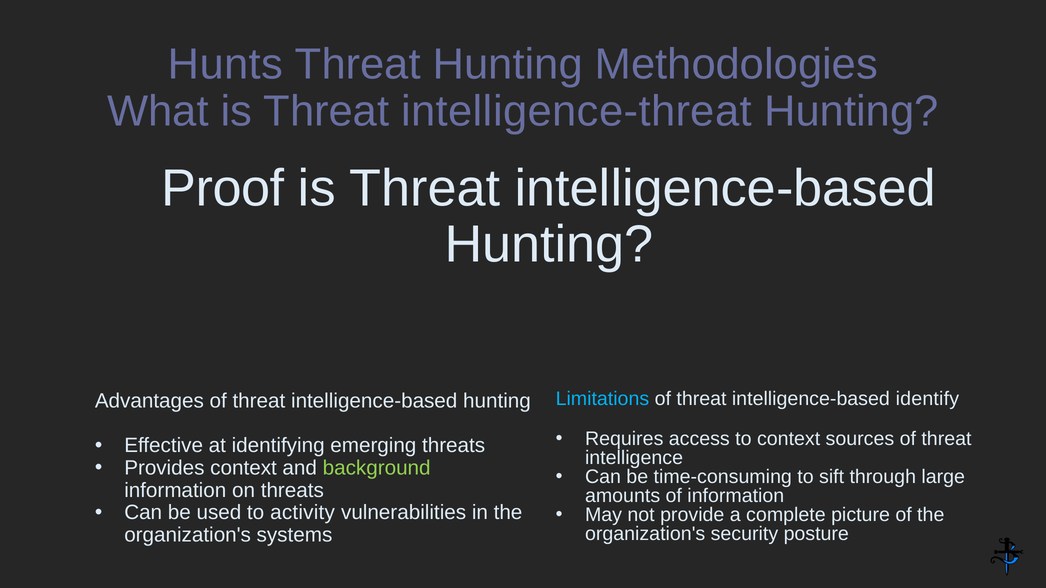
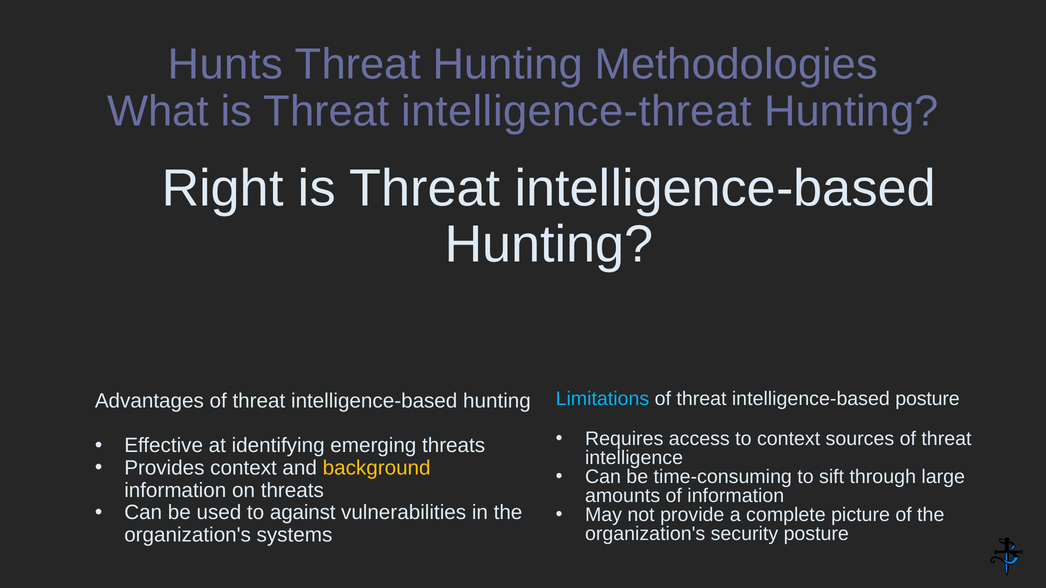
Proof: Proof -> Right (223, 188)
intelligence-based identify: identify -> posture (928, 399)
background colour: light green -> yellow (377, 468)
activity: activity -> against (303, 513)
